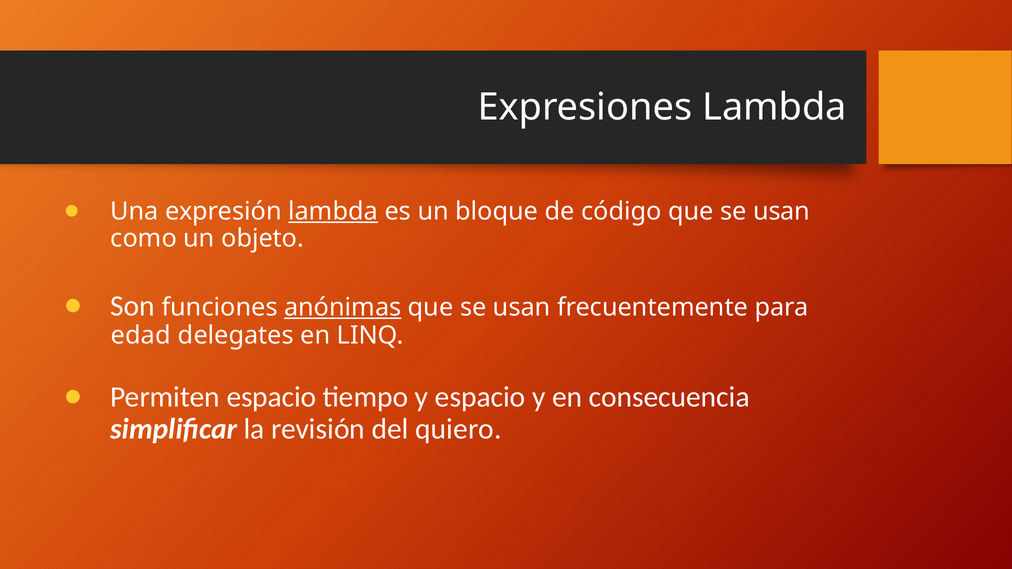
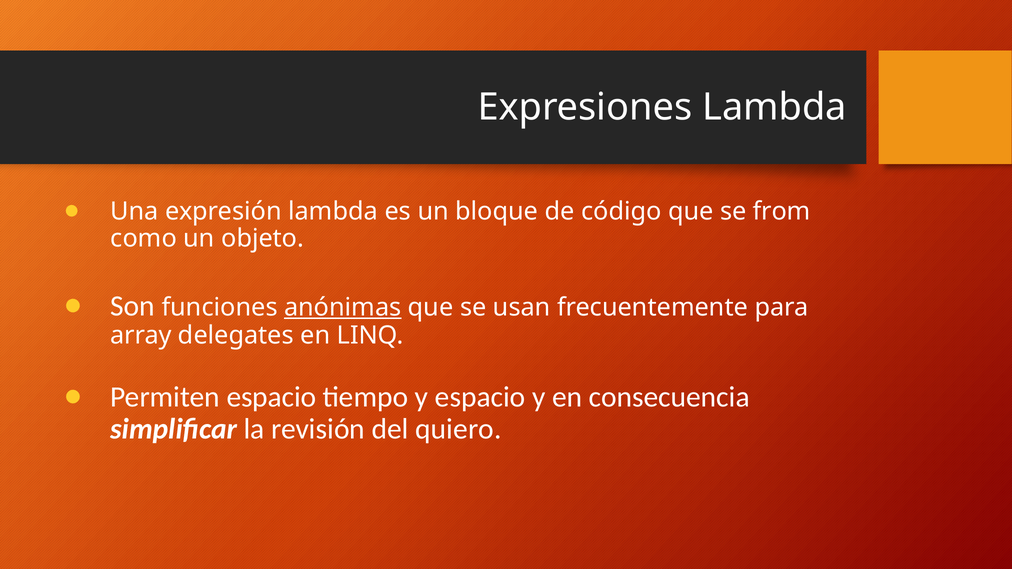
lambda underline: present -> none (333, 211)
código que se usan: usan -> from (782, 211)
edad: edad -> array (141, 336)
